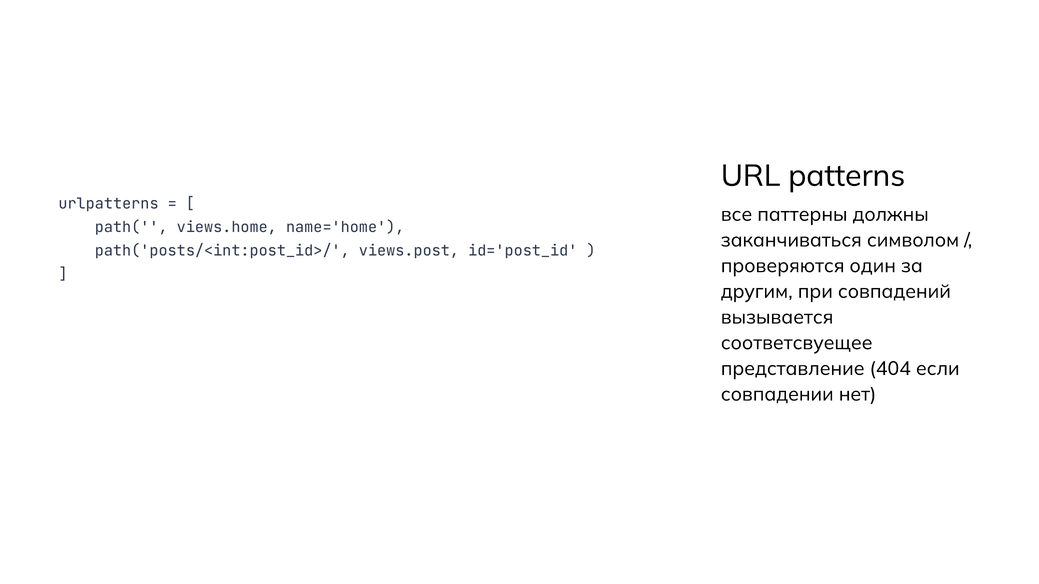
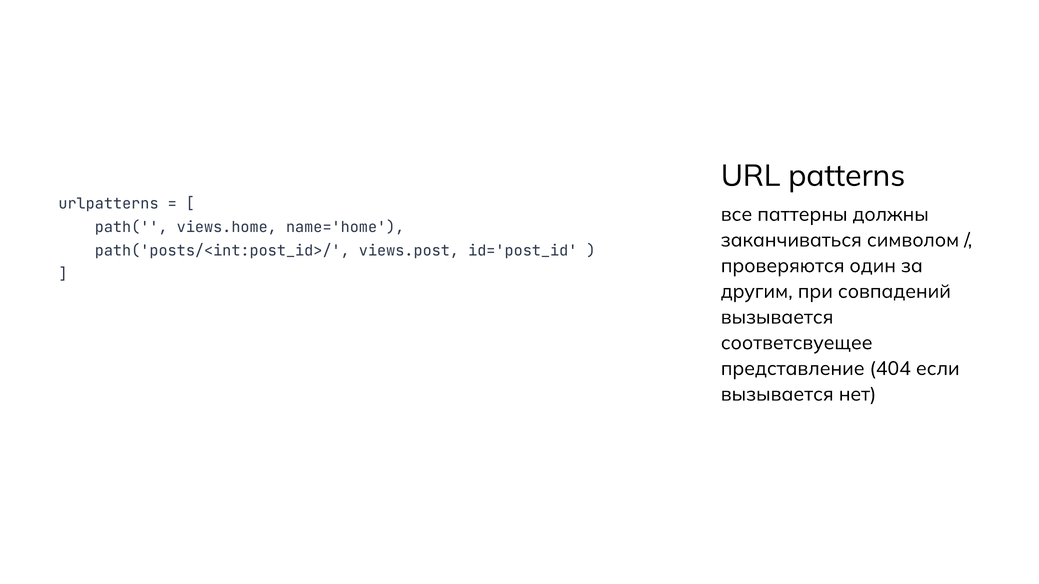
совпадении: совпадении -> вызывается (777, 394)
